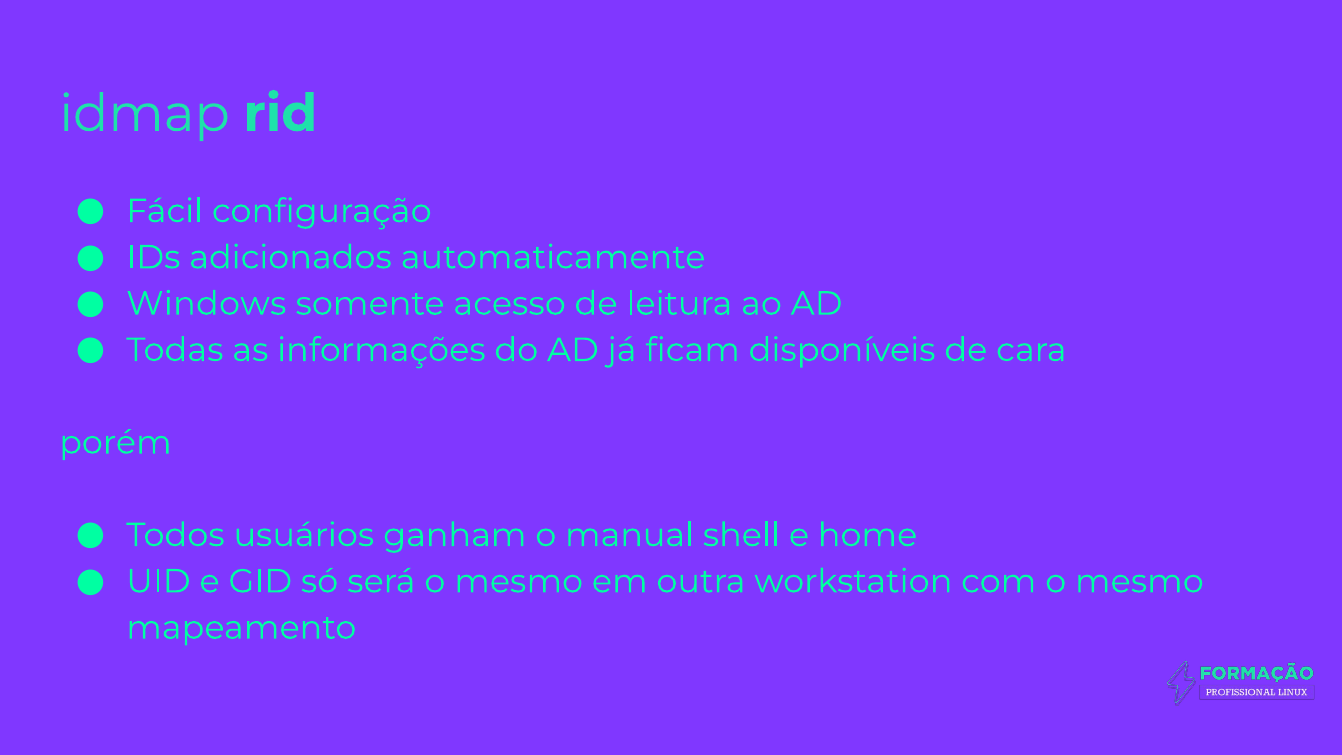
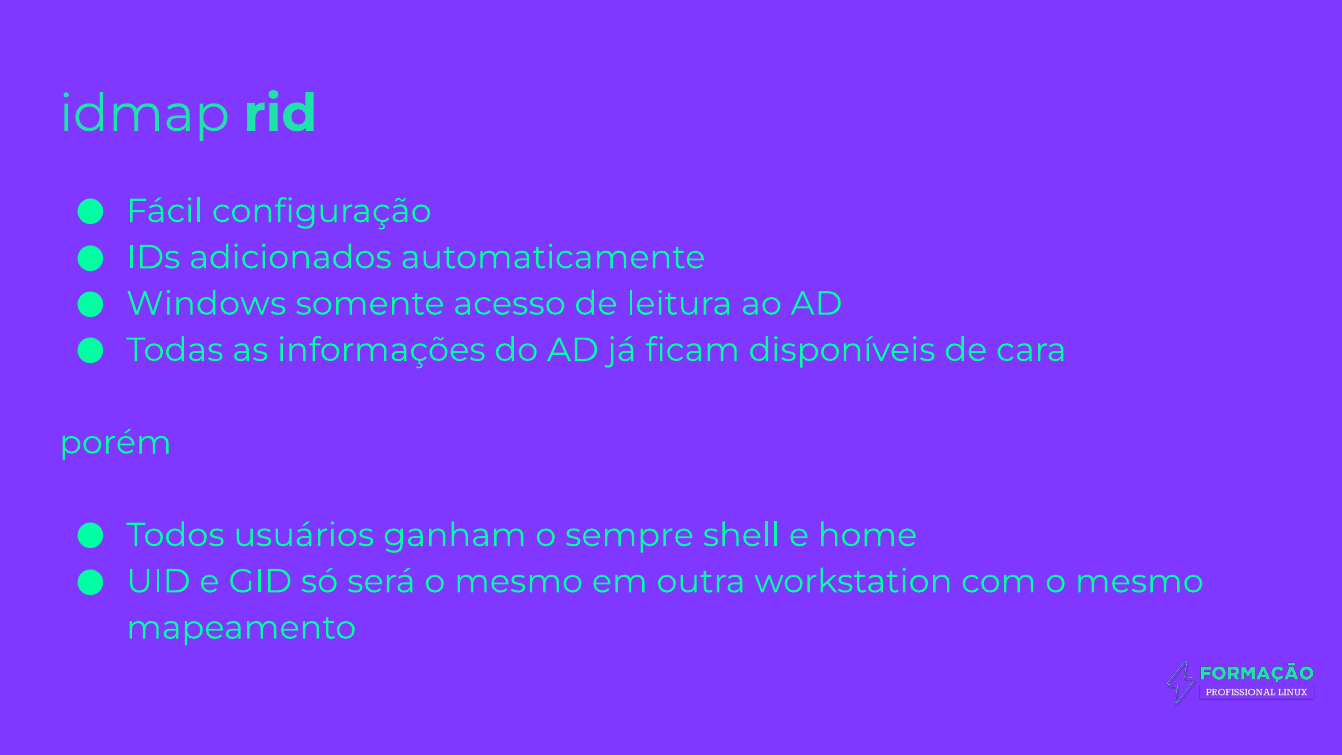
manual: manual -> sempre (629, 535)
